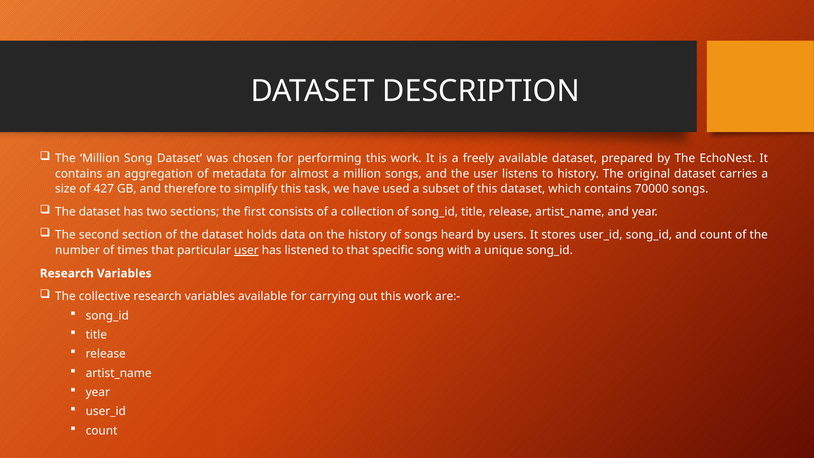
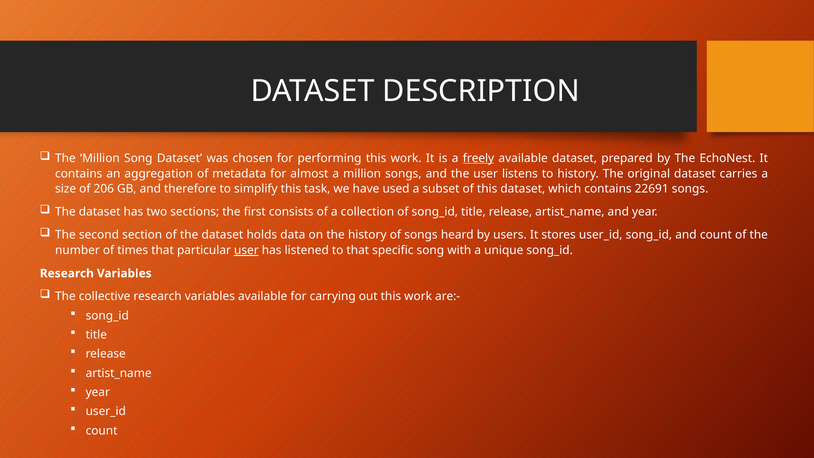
freely underline: none -> present (479, 158)
427: 427 -> 206 (104, 189)
70000: 70000 -> 22691 (652, 189)
